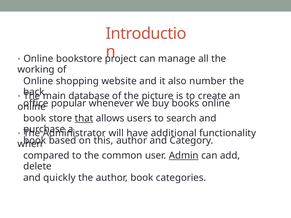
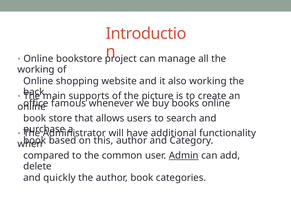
also number: number -> working (208, 81)
database: database -> supports (89, 96)
popular: popular -> famous (69, 103)
that underline: present -> none (84, 118)
